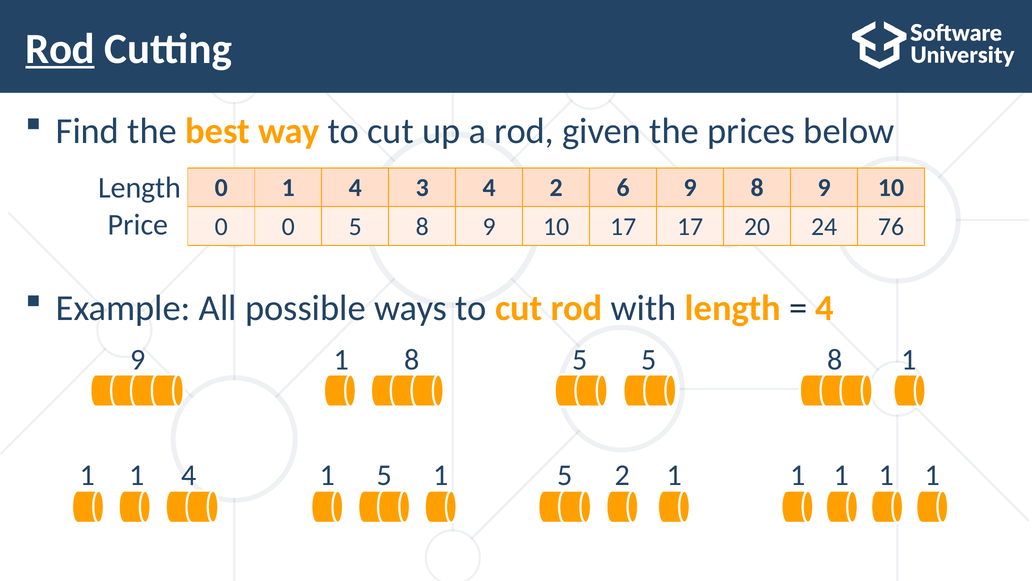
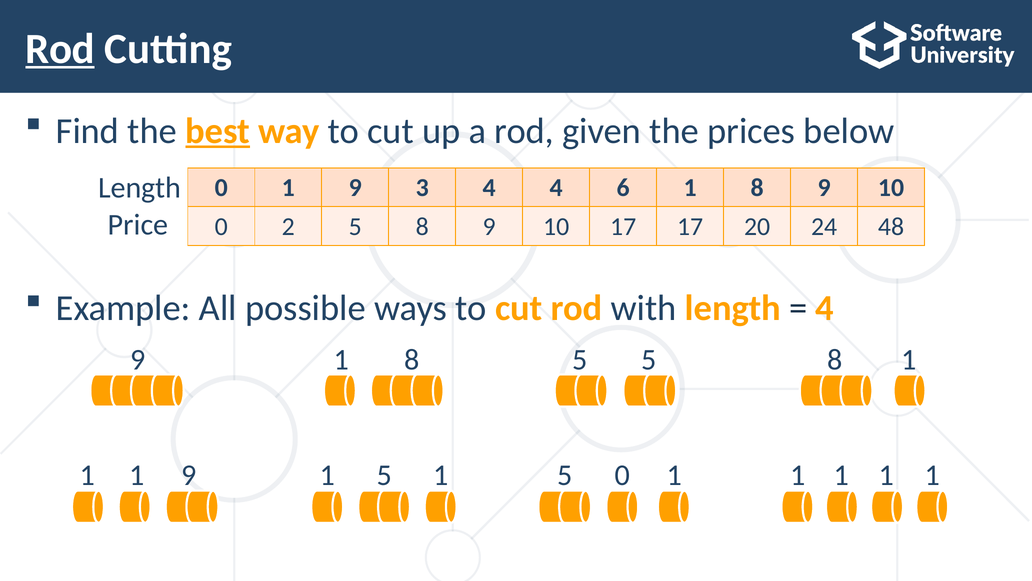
best underline: none -> present (218, 131)
0 1 4: 4 -> 9 (355, 188)
4 2: 2 -> 4 (556, 188)
6 9: 9 -> 1 (690, 188)
0 0: 0 -> 2 (288, 226)
76: 76 -> 48 (891, 226)
1 1 4: 4 -> 9 (189, 475)
2: 2 -> 0 (623, 475)
